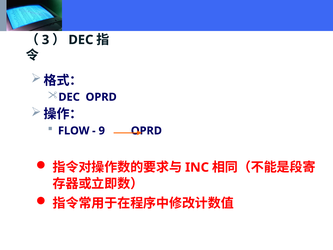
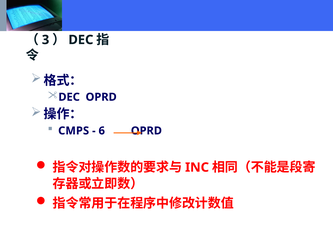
FLOW: FLOW -> CMPS (74, 131)
9: 9 -> 6 (102, 131)
